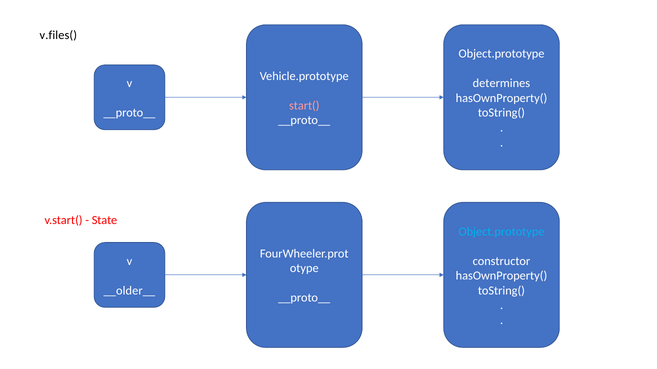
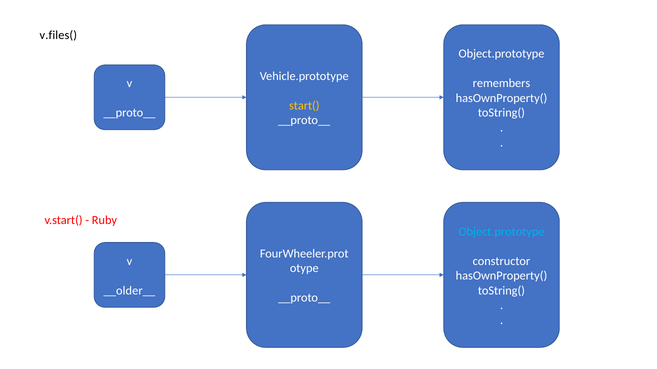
determines: determines -> remembers (501, 84)
start( colour: pink -> yellow (304, 106)
State: State -> Ruby (104, 221)
